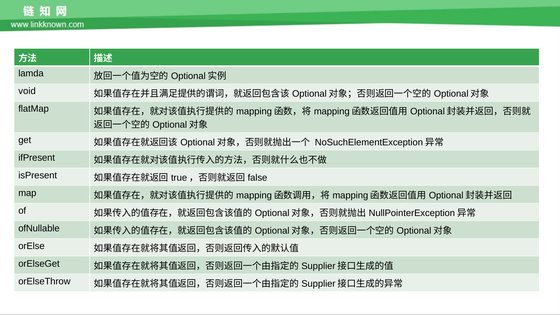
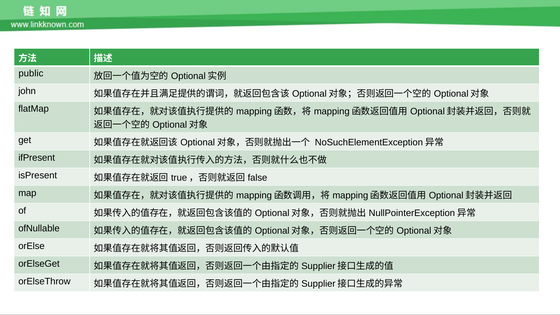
lamda: lamda -> public (31, 74)
void: void -> john (27, 91)
